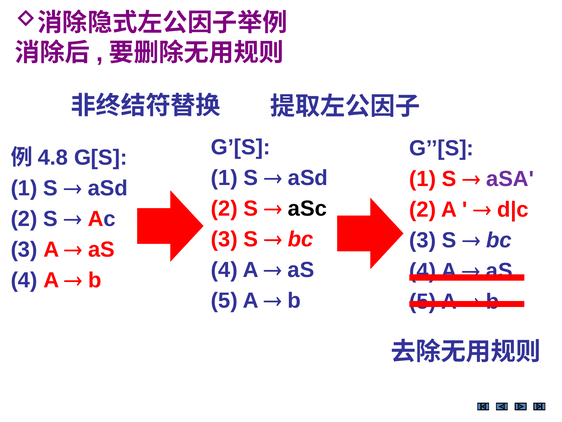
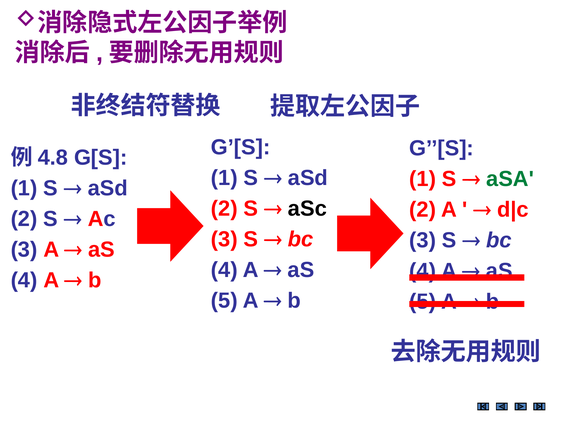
aSA colour: purple -> green (510, 179)
